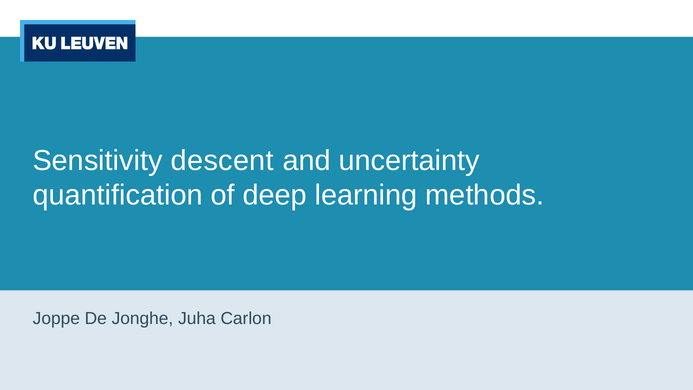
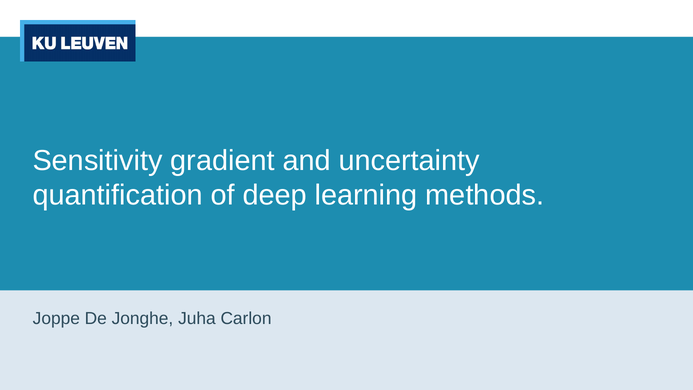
descent: descent -> gradient (223, 160)
